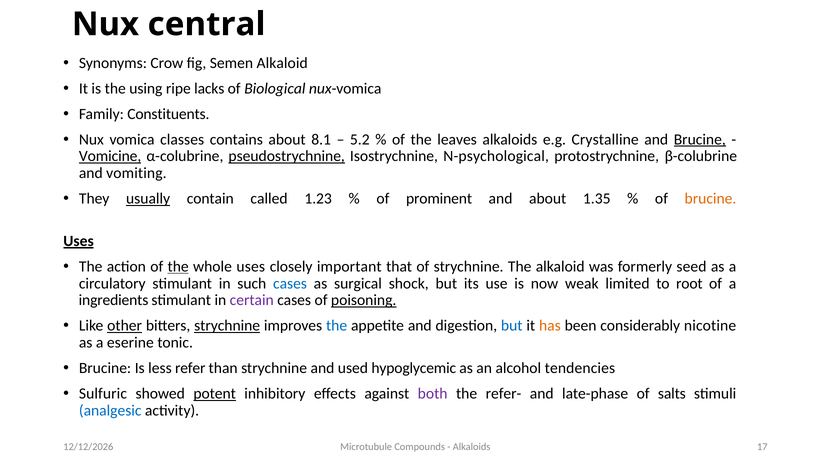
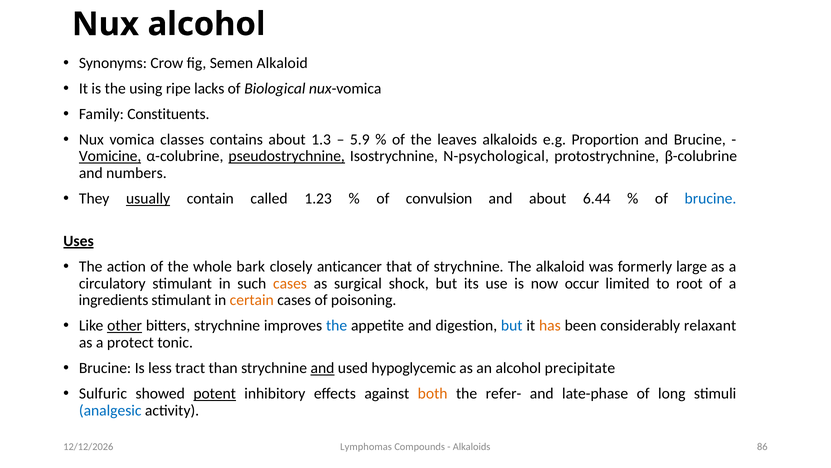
Nux central: central -> alcohol (207, 24)
8.1: 8.1 -> 1.3 (321, 139)
5.2: 5.2 -> 5.9 (360, 139)
Crystalline: Crystalline -> Proportion (605, 139)
Brucine underline: present -> none (700, 139)
vomiting: vomiting -> numbers (136, 173)
prominent: prominent -> convulsion (439, 198)
1.35: 1.35 -> 6.44 (597, 198)
brucine colour: orange -> blue (711, 198)
the underline: present -> none (178, 266)
whole uses: uses -> bark (251, 266)
important: important -> anticancer (349, 266)
seed: seed -> large (692, 266)
cases colour: blue -> orange (290, 283)
weak: weak -> occur (582, 283)
certain colour: purple -> orange (252, 300)
poisoning underline: present -> none (364, 300)
strychnine underline: present -> none (227, 325)
nicotine: nicotine -> relaxant (710, 325)
eserine: eserine -> protect (130, 342)
refer: refer -> tract (190, 368)
and underline: none -> present (322, 368)
tendencies: tendencies -> precipitate (580, 368)
both colour: purple -> orange (433, 393)
salts: salts -> long (672, 393)
Microtubule: Microtubule -> Lymphomas (366, 446)
17: 17 -> 86 (762, 446)
